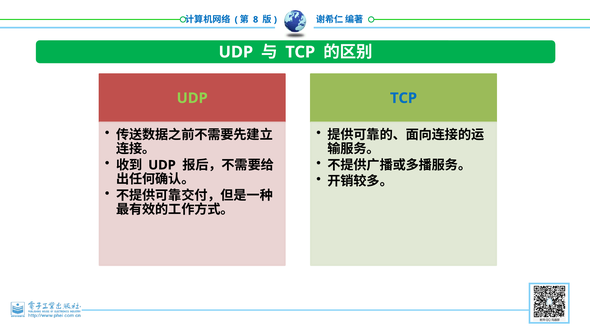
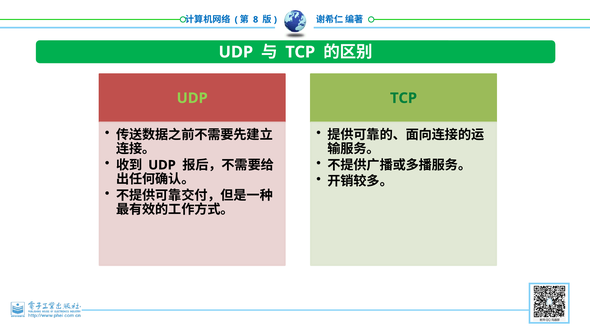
TCP colour: blue -> green (404, 98)
